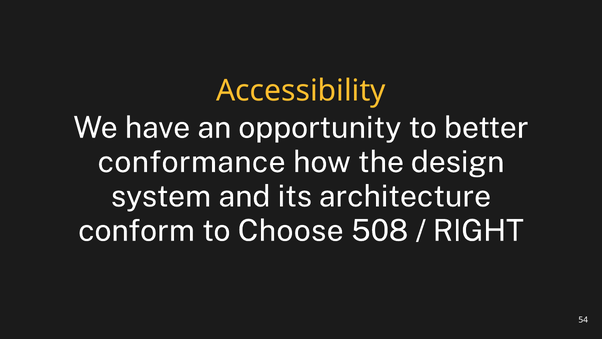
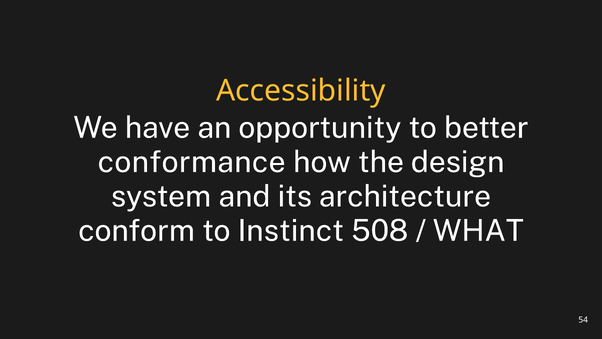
Choose: Choose -> Instinct (291, 231)
RIGHT: RIGHT -> WHAT (478, 231)
